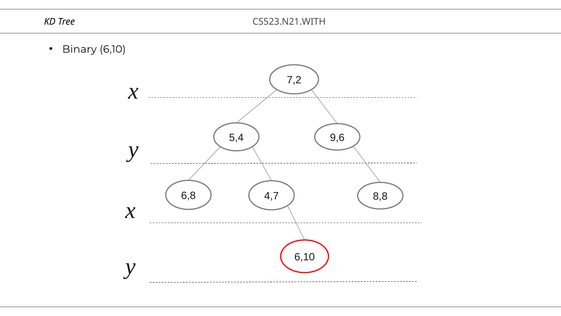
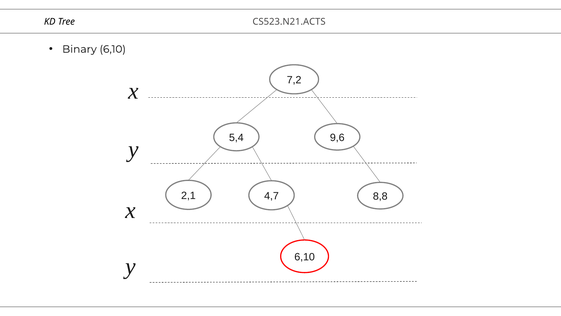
CS523.N21.WITH: CS523.N21.WITH -> CS523.N21.ACTS (289, 22)
6,8: 6,8 -> 2,1 (188, 195)
